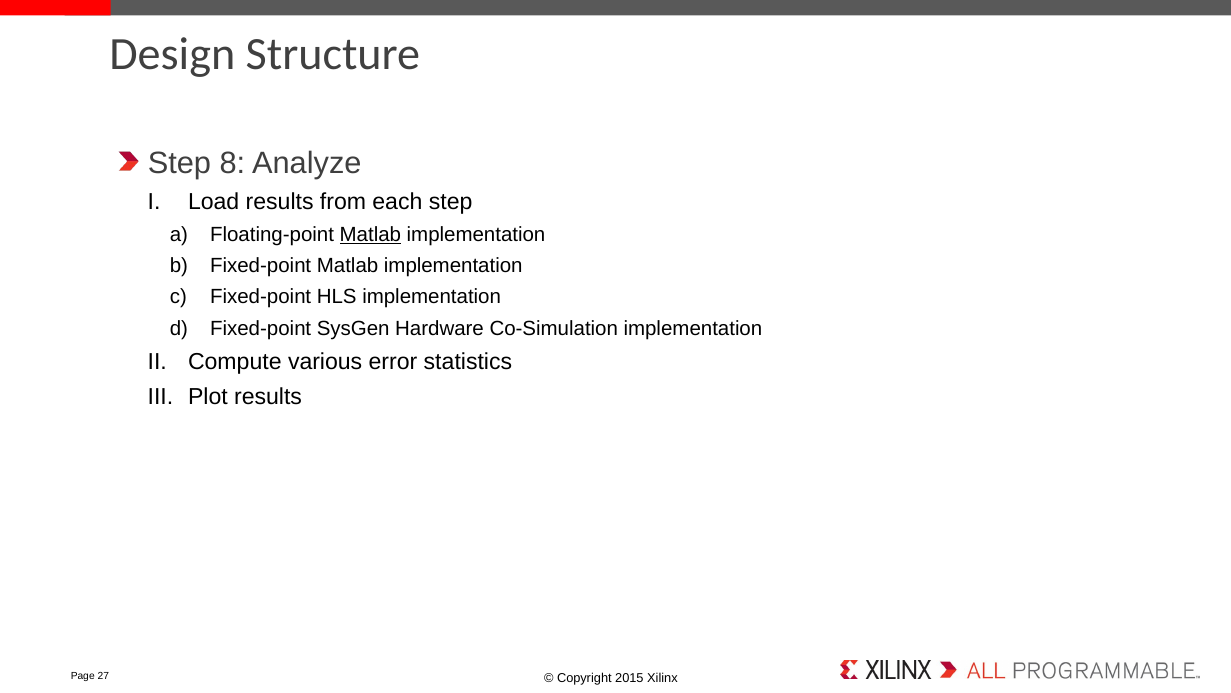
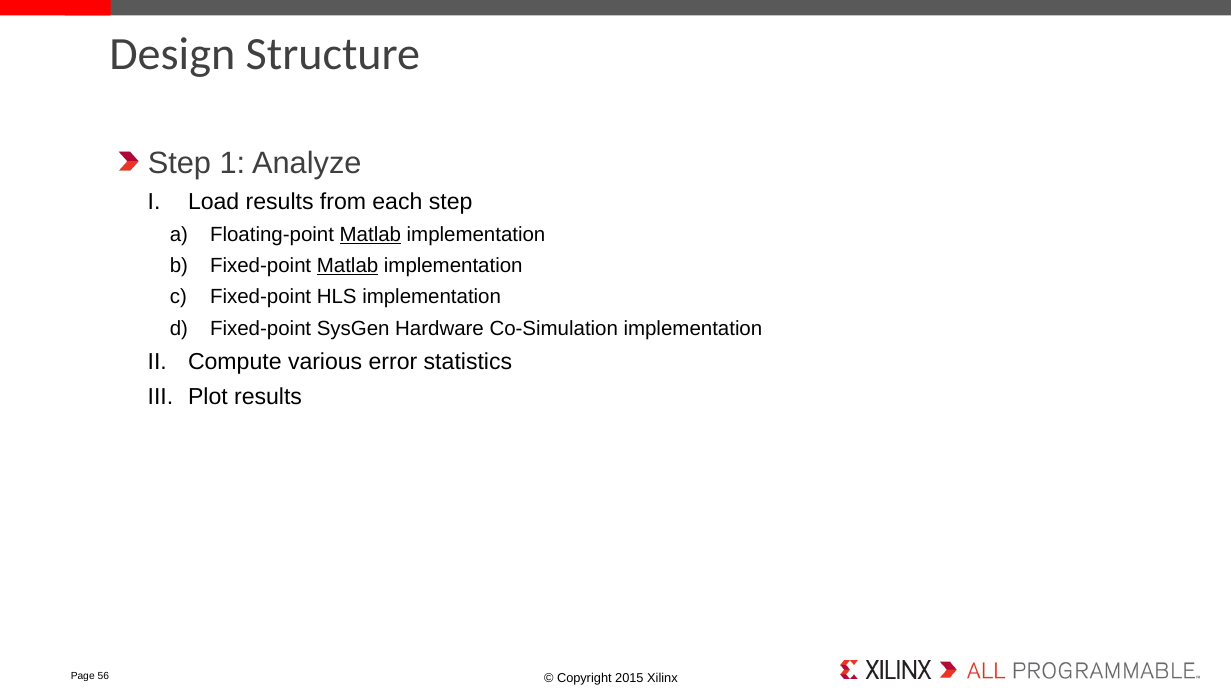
8: 8 -> 1 (232, 163)
Matlab underline: none -> present (348, 266)
27: 27 -> 56 (103, 676)
